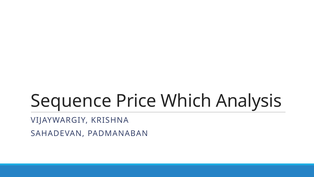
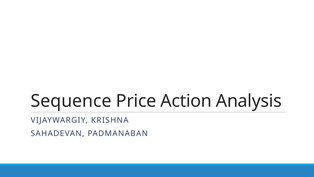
Which: Which -> Action (186, 101)
